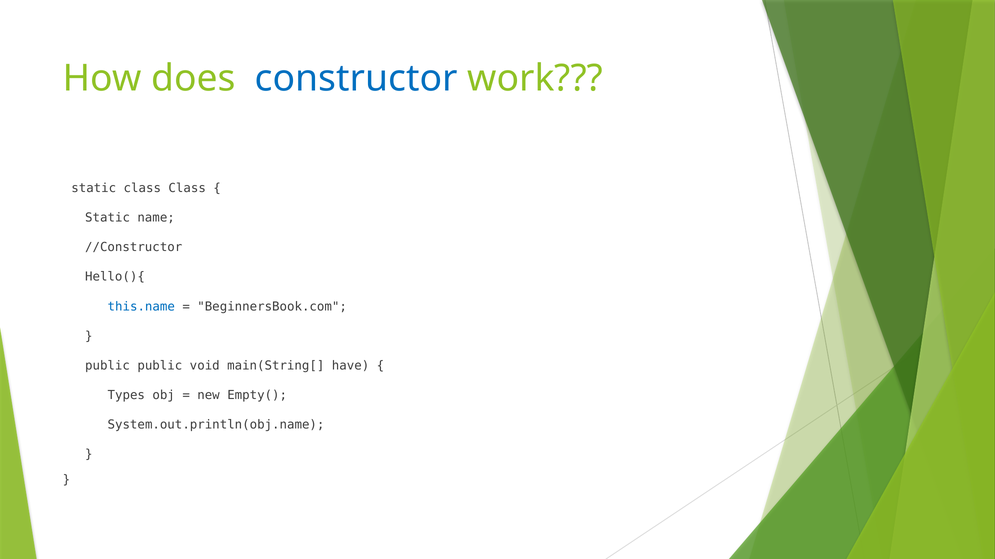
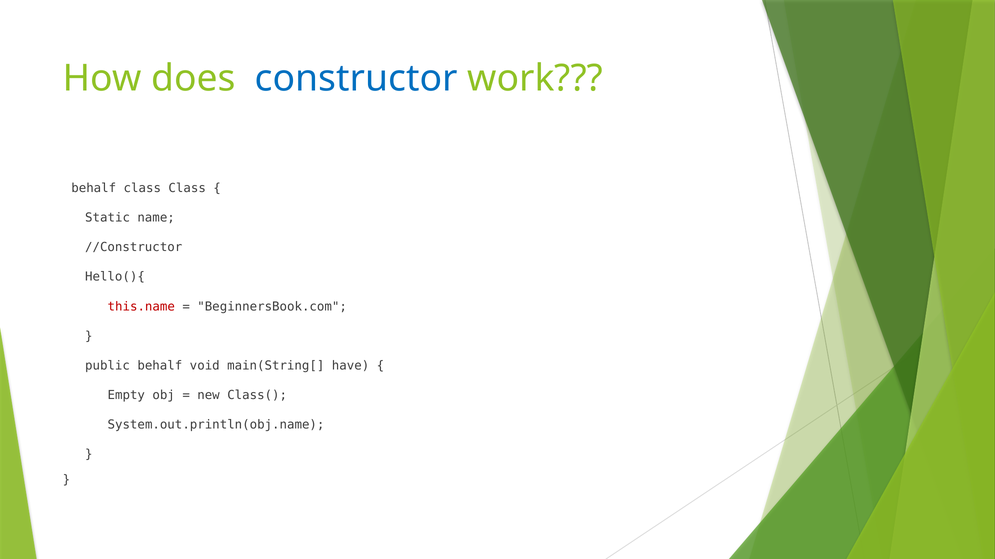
static: static -> behalf (94, 188)
this.name colour: blue -> red (141, 307)
public public: public -> behalf (160, 366)
Types: Types -> Empty (126, 396)
Empty(: Empty( -> Class( (257, 396)
